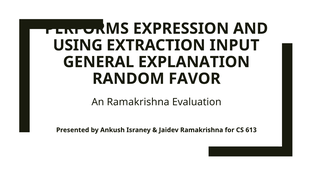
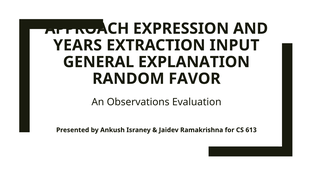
PERFORMS: PERFORMS -> APPROACH (87, 28)
USING: USING -> YEARS (78, 45)
An Ramakrishna: Ramakrishna -> Observations (138, 102)
